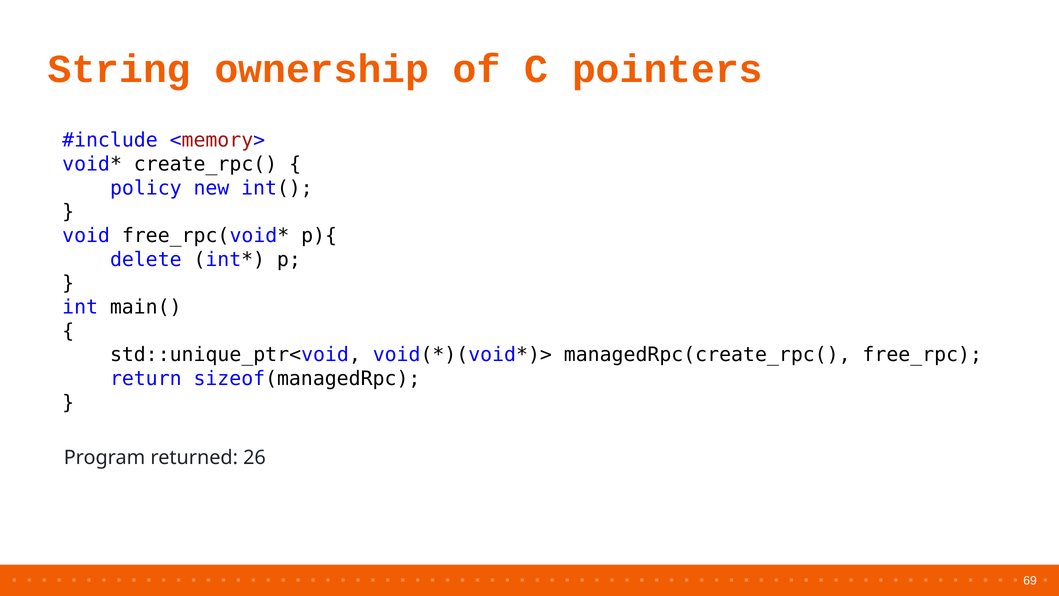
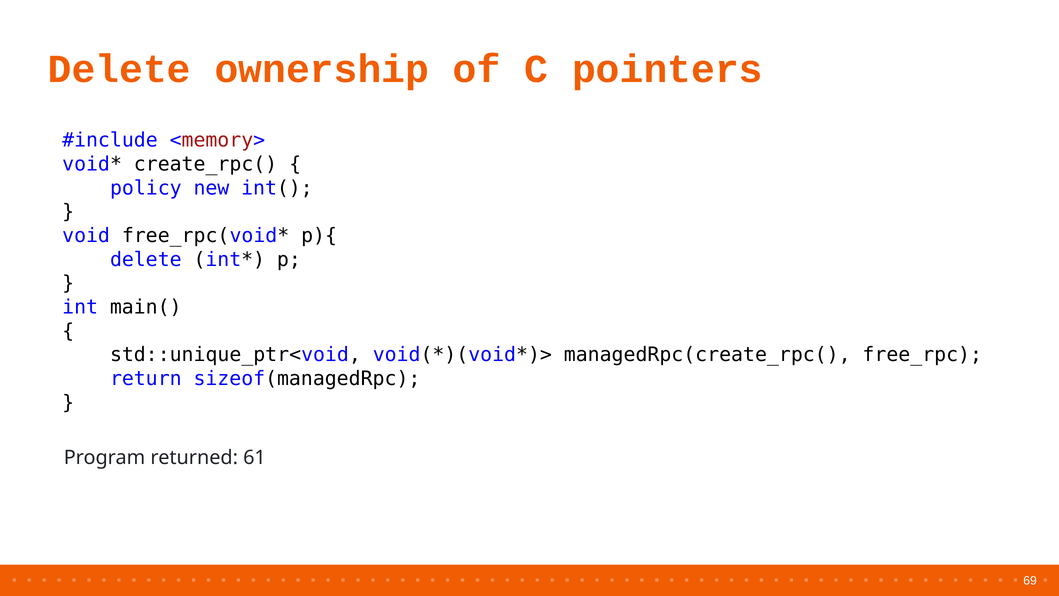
String: String -> Delete (119, 69)
26: 26 -> 61 (255, 457)
